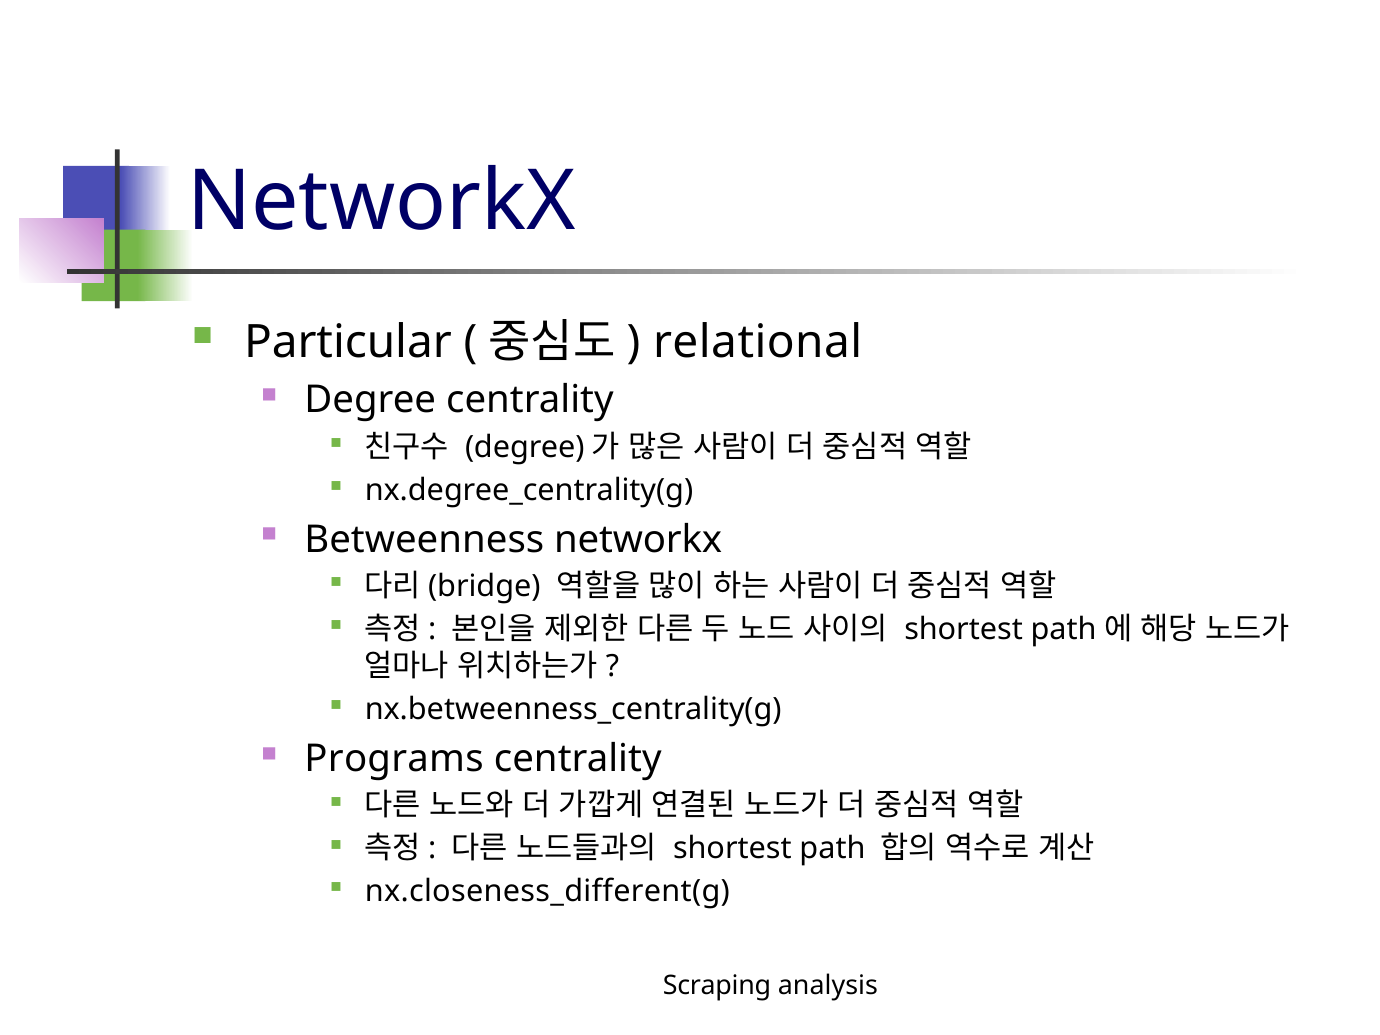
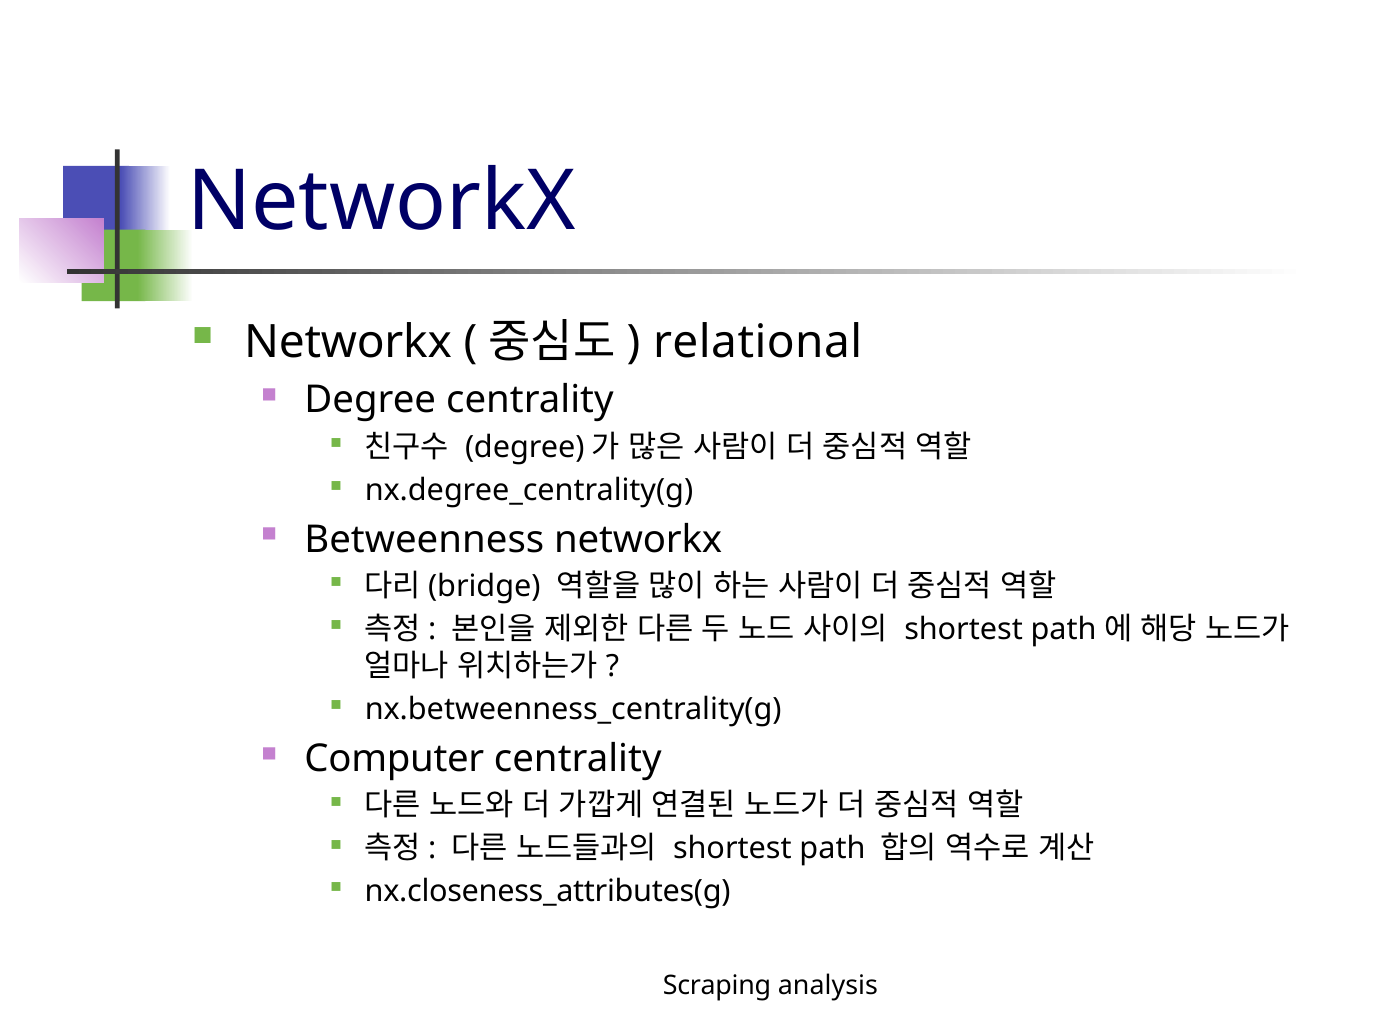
Particular: Particular -> Networkx (348, 342)
Programs: Programs -> Computer (394, 759)
nx.closeness_different(g: nx.closeness_different(g -> nx.closeness_attributes(g (548, 892)
